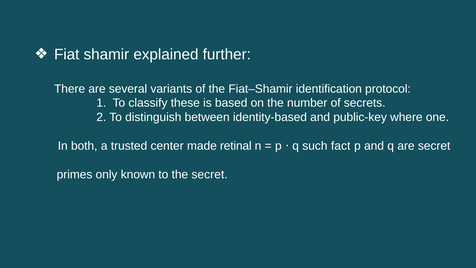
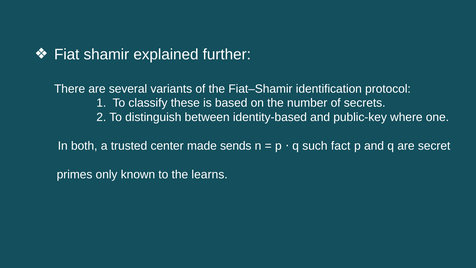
retinal: retinal -> sends (236, 146)
the secret: secret -> learns (210, 174)
